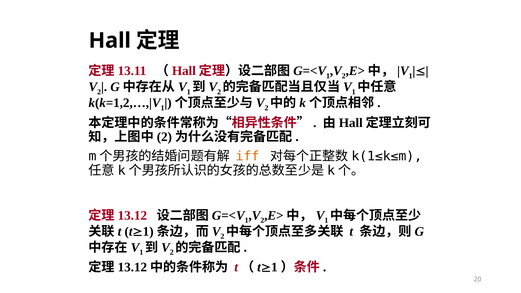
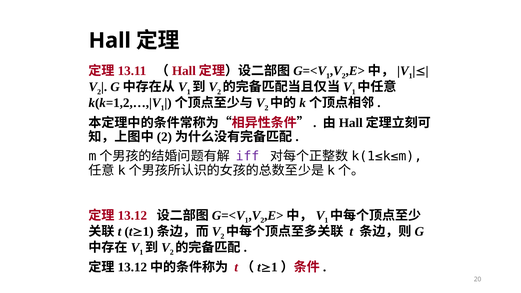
iff colour: orange -> purple (247, 156)
